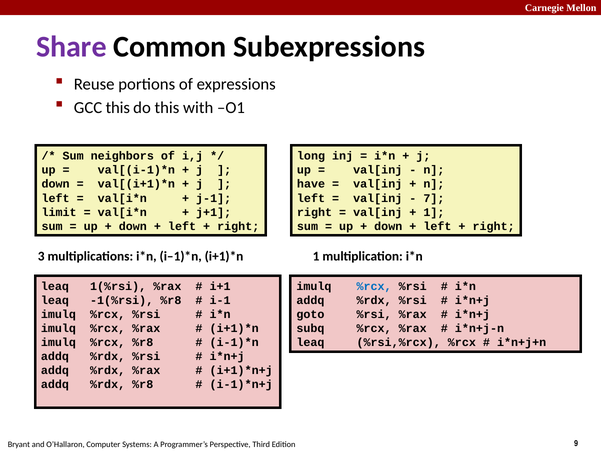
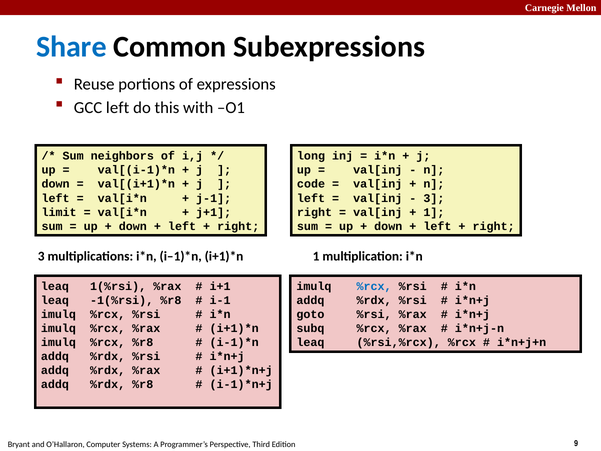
Share colour: purple -> blue (71, 47)
GCC this: this -> left (118, 108)
have: have -> code (311, 184)
7: 7 -> 3 (434, 198)
